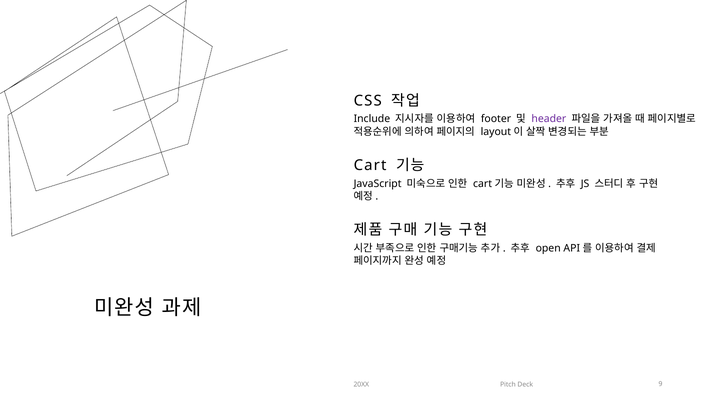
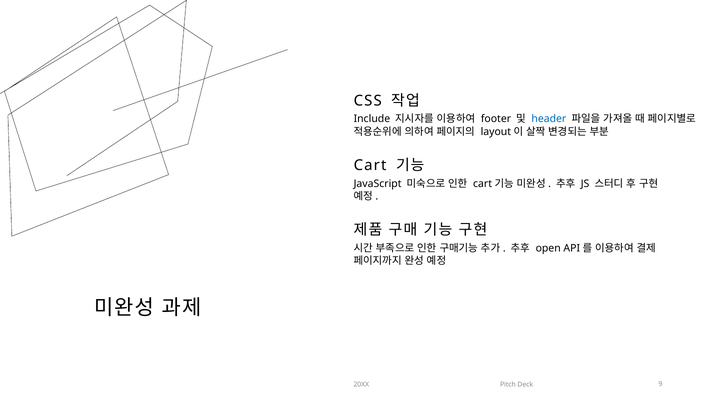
header colour: purple -> blue (549, 119)
